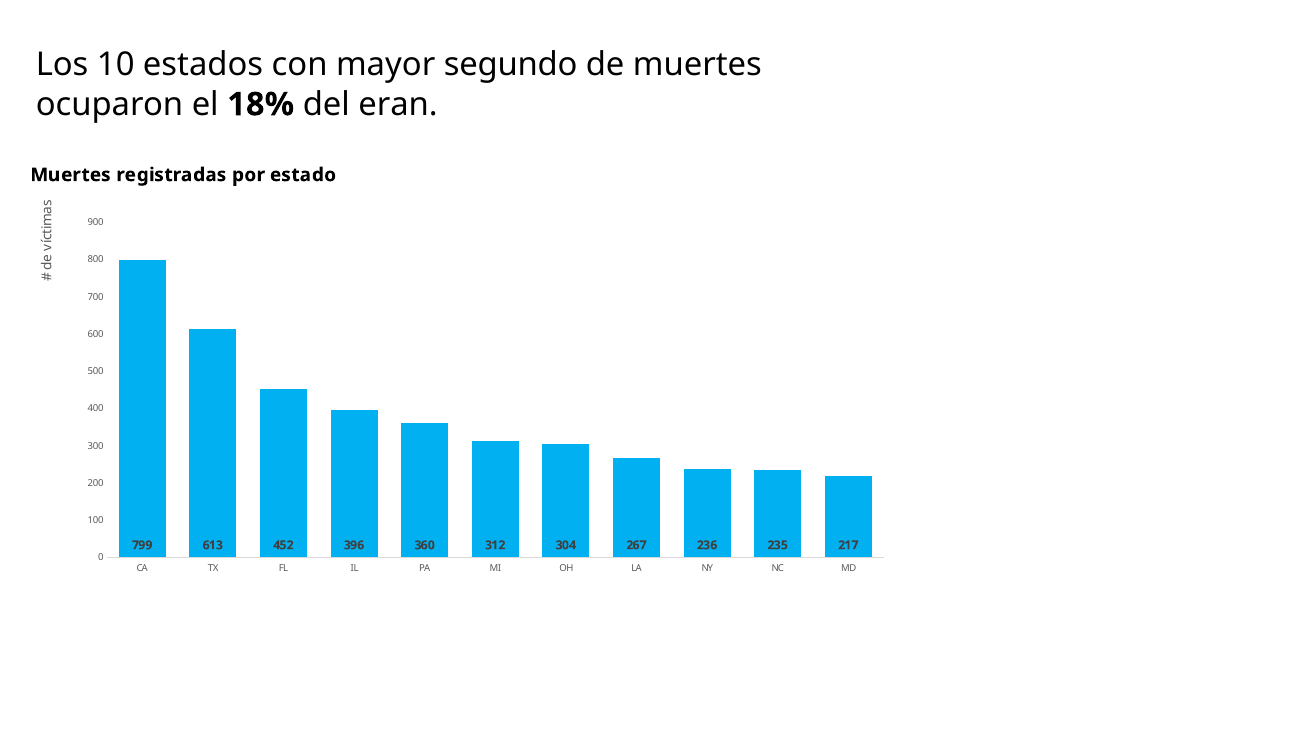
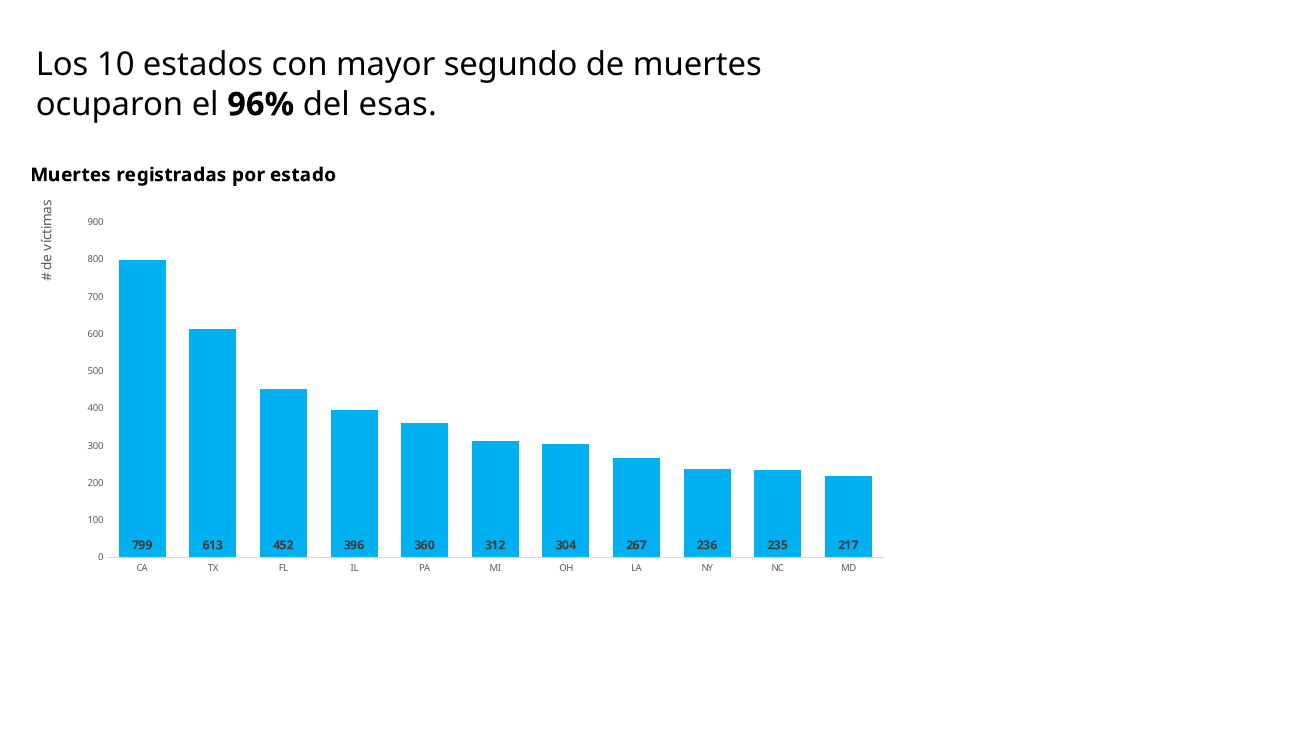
18%: 18% -> 96% (261, 104)
eran: eran -> esas (398, 104)
